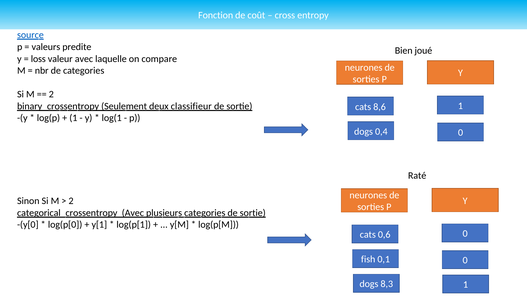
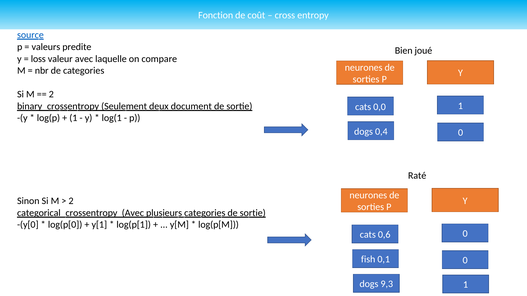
classifieur: classifieur -> document (191, 106)
8,6: 8,6 -> 0,0 (380, 107)
8,3: 8,3 -> 9,3 (387, 284)
